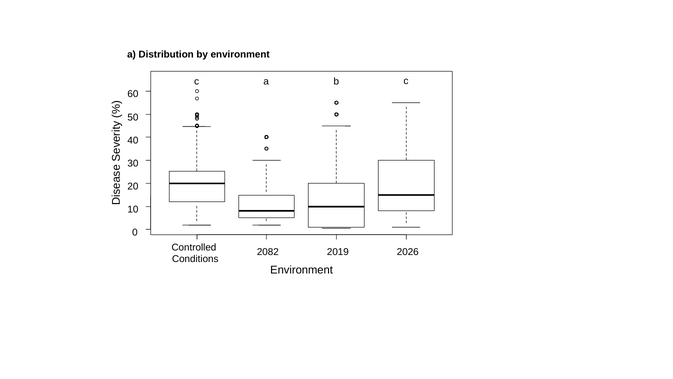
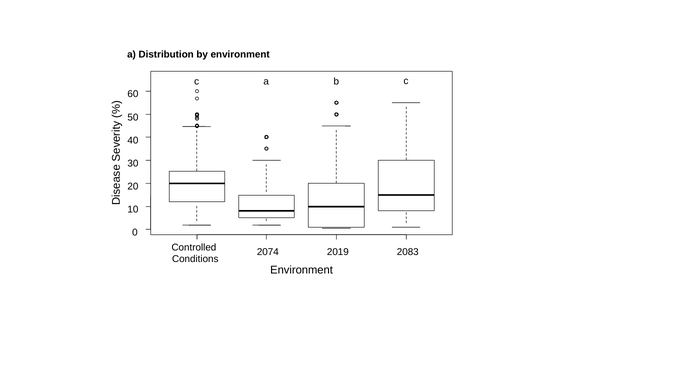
2082: 2082 -> 2074 (268, 252)
2026: 2026 -> 2083 (408, 252)
